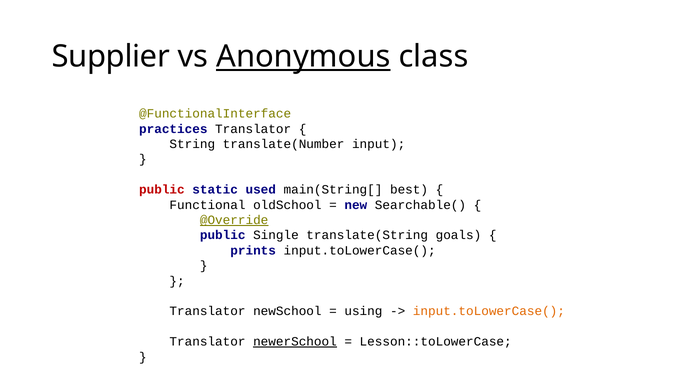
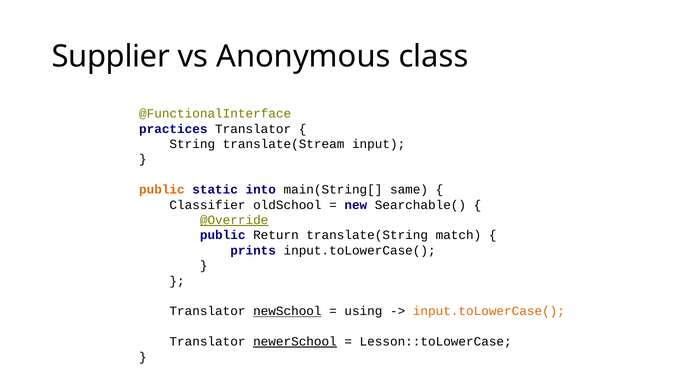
Anonymous underline: present -> none (303, 57)
translate(Number: translate(Number -> translate(Stream (284, 144)
public colour: red -> orange (162, 190)
used: used -> into (261, 190)
best: best -> same (409, 190)
Functional: Functional -> Classifier (208, 205)
Single: Single -> Return (276, 235)
goals: goals -> match (458, 235)
newSchool underline: none -> present (287, 311)
